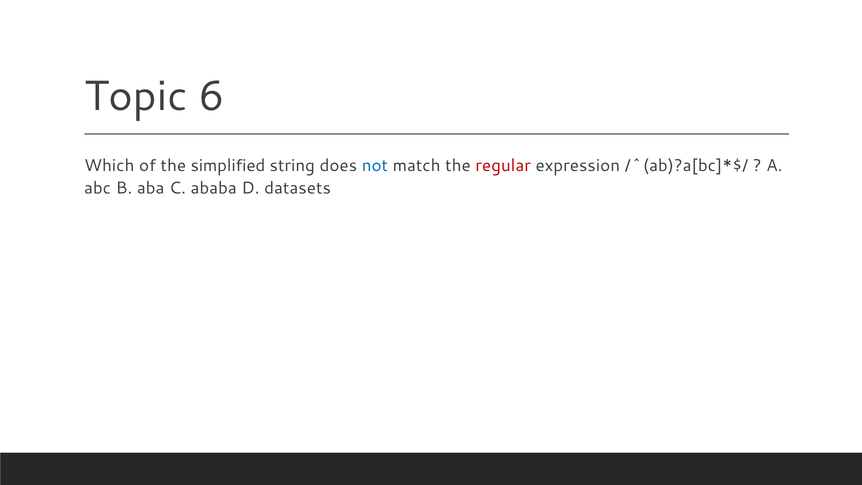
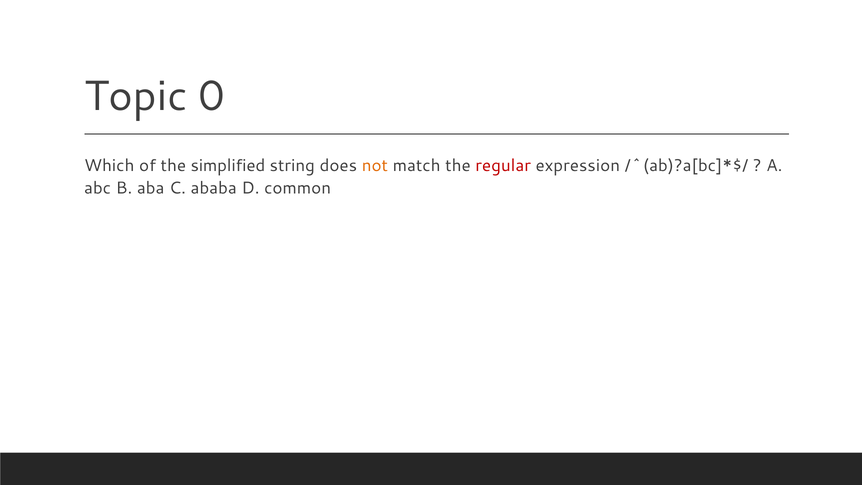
6: 6 -> 0 (212, 97)
not colour: blue -> orange (375, 166)
datasets: datasets -> common (298, 188)
